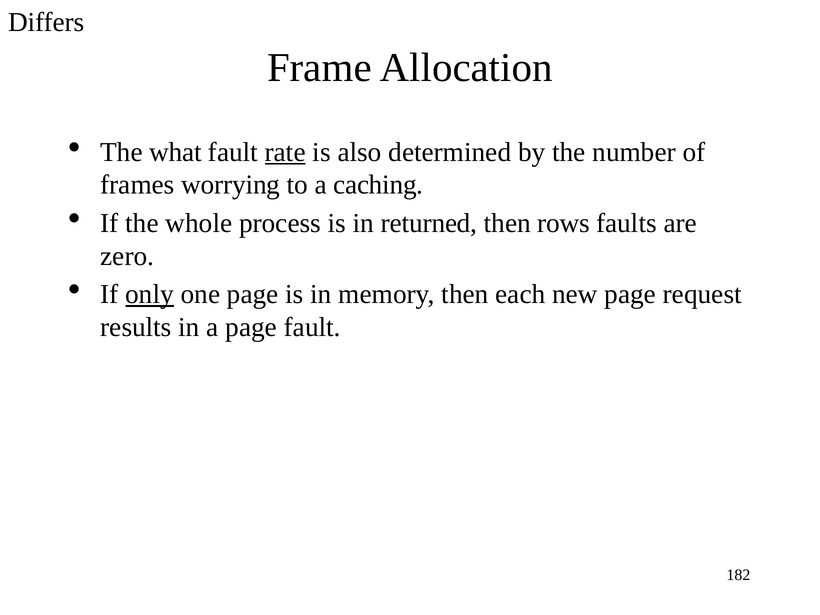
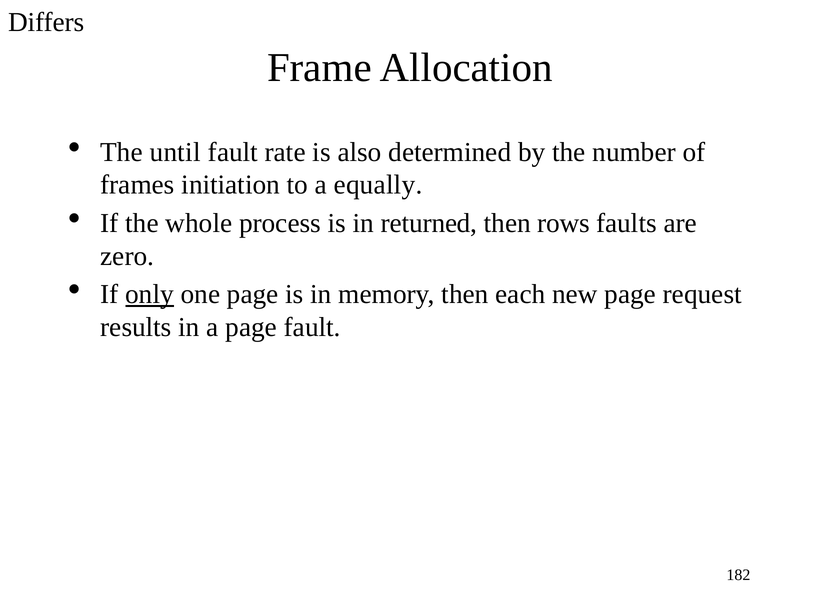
what: what -> until (175, 152)
rate underline: present -> none (285, 152)
worrying: worrying -> initiation (231, 185)
caching: caching -> equally (378, 185)
